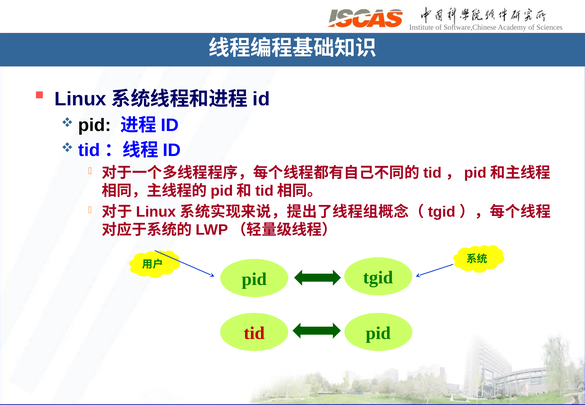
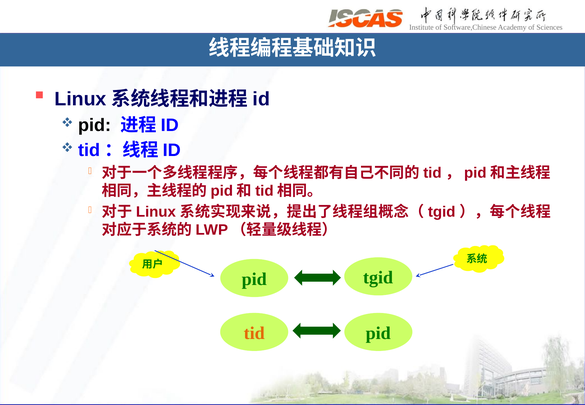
tid colour: red -> orange (254, 333)
